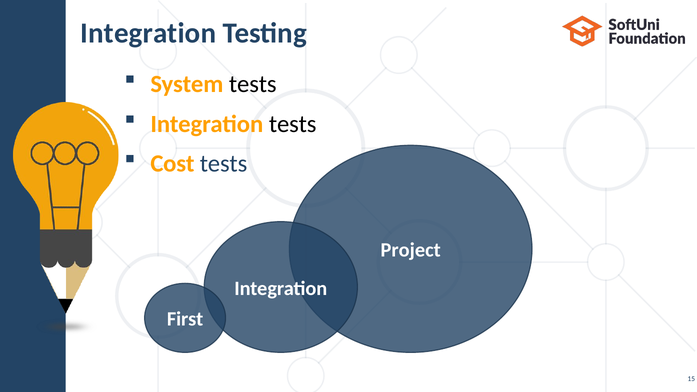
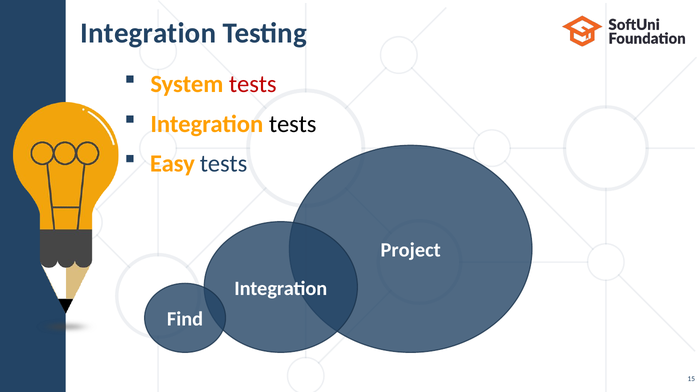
tests colour: black -> red (253, 84)
Cost: Cost -> Easy (172, 164)
First: First -> Find (185, 319)
